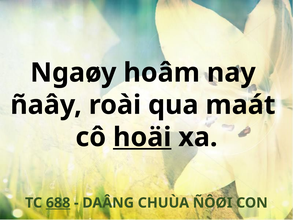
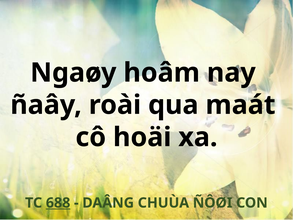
hoäi underline: present -> none (142, 137)
